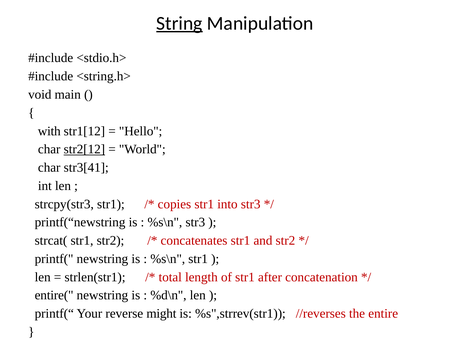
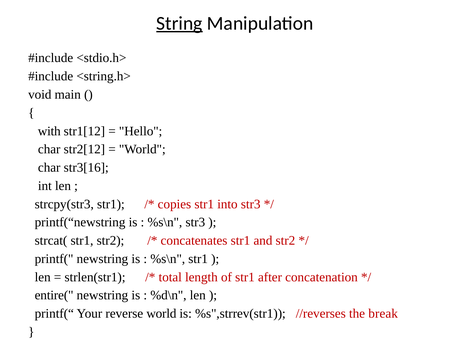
str2[12 underline: present -> none (84, 150)
str3[41: str3[41 -> str3[16 (86, 168)
reverse might: might -> world (161, 314)
entire: entire -> break (383, 314)
